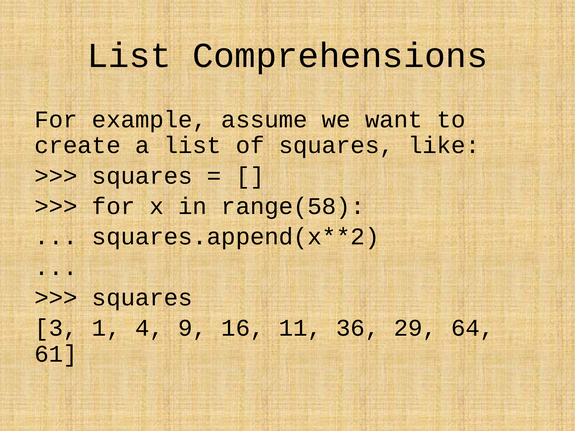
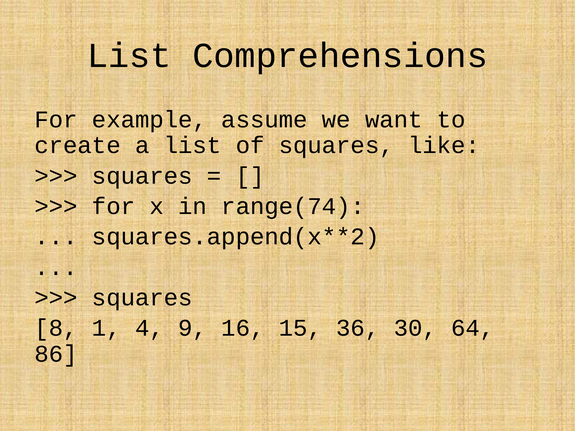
range(58: range(58 -> range(74 (293, 206)
3: 3 -> 8 (56, 328)
11: 11 -> 15 (300, 328)
29: 29 -> 30 (415, 328)
61: 61 -> 86 (56, 354)
